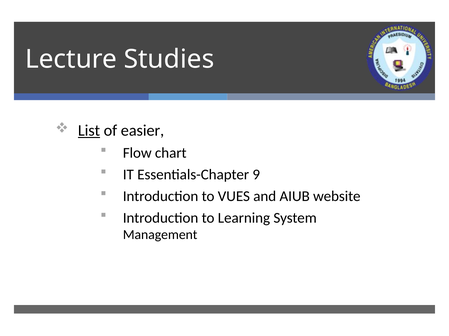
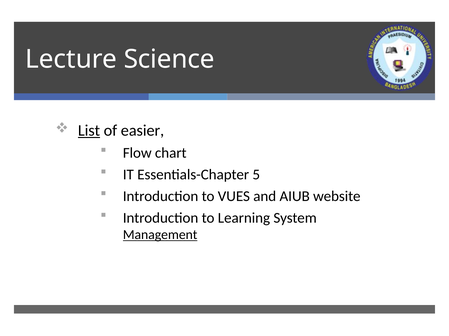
Studies: Studies -> Science (169, 59)
9: 9 -> 5 (256, 175)
Management underline: none -> present (160, 235)
